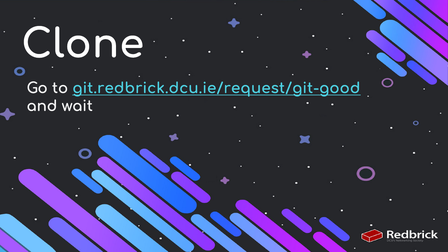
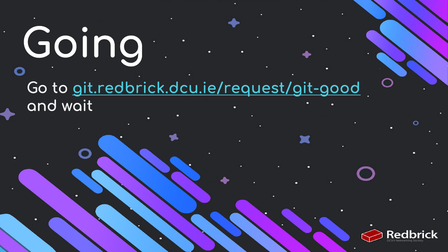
Clone: Clone -> Going (83, 44)
